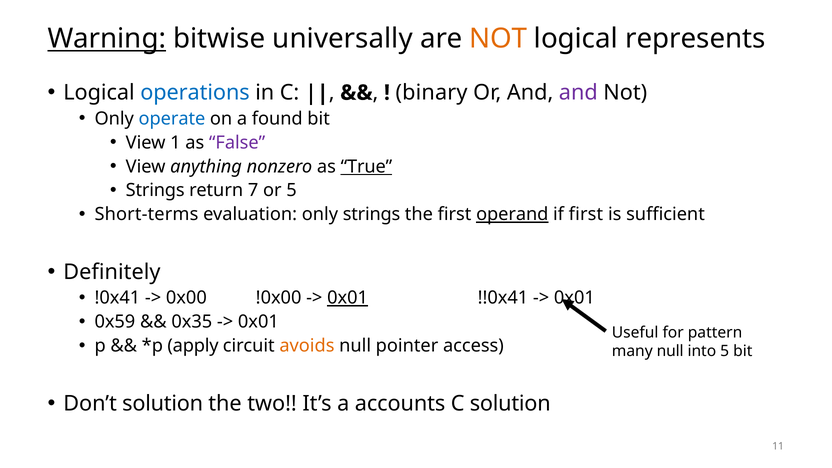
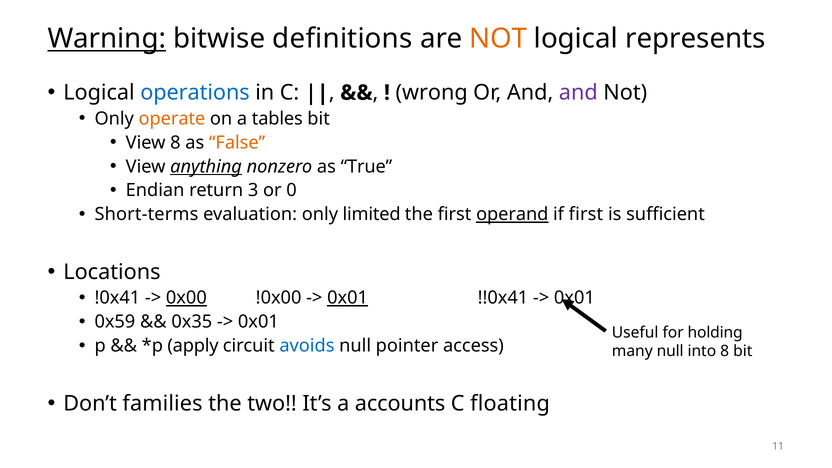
universally: universally -> definitions (343, 39)
binary: binary -> wrong (432, 93)
operate colour: blue -> orange (172, 119)
found: found -> tables (277, 119)
View 1: 1 -> 8 (175, 143)
False colour: purple -> orange (237, 143)
anything underline: none -> present (206, 167)
True underline: present -> none (366, 167)
Strings: Strings -> Endian (155, 190)
7: 7 -> 3 (253, 190)
or 5: 5 -> 0 (291, 190)
only strings: strings -> limited (372, 214)
Definitely: Definitely -> Locations (112, 272)
0x00 underline: none -> present (186, 298)
pattern: pattern -> holding (715, 332)
avoids colour: orange -> blue (307, 346)
into 5: 5 -> 8 (725, 351)
Don’t solution: solution -> families (163, 404)
C solution: solution -> floating (510, 404)
